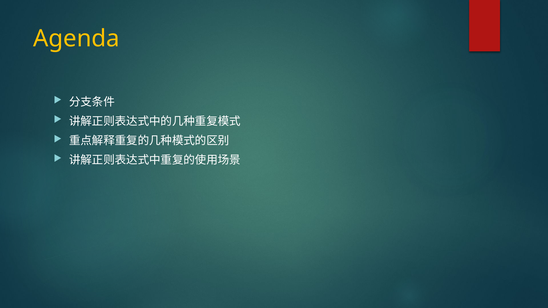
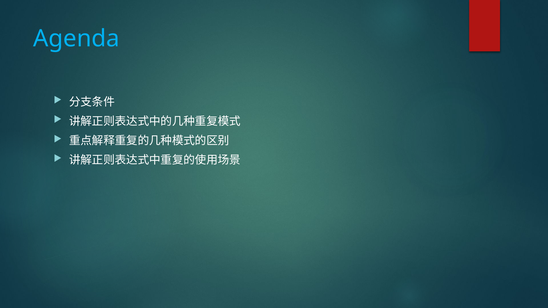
Agenda colour: yellow -> light blue (76, 38)
